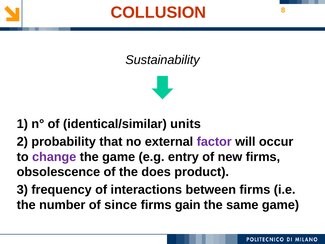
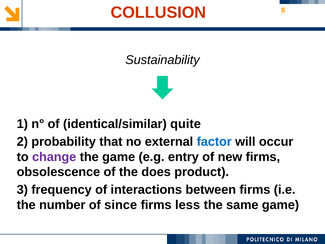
units: units -> quite (186, 124)
factor colour: purple -> blue (214, 142)
gain: gain -> less (188, 205)
